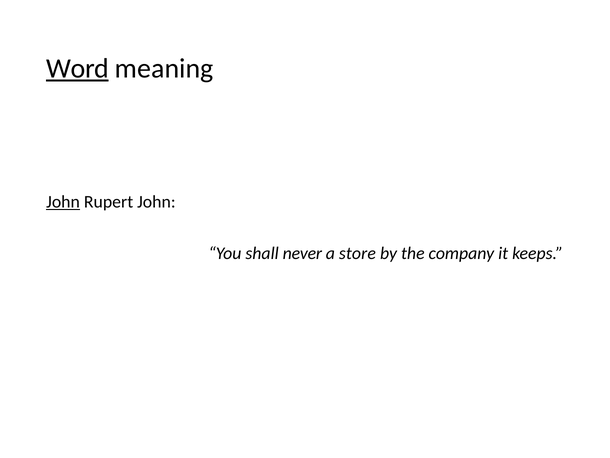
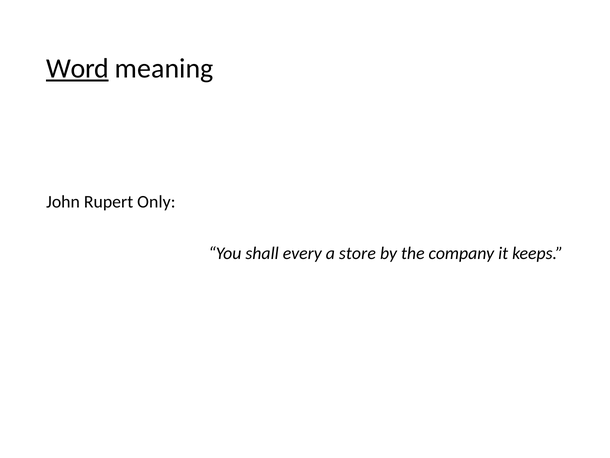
John underline: present -> none (63, 202)
Rupert John: John -> Only (156, 202)
never: never -> every (302, 253)
